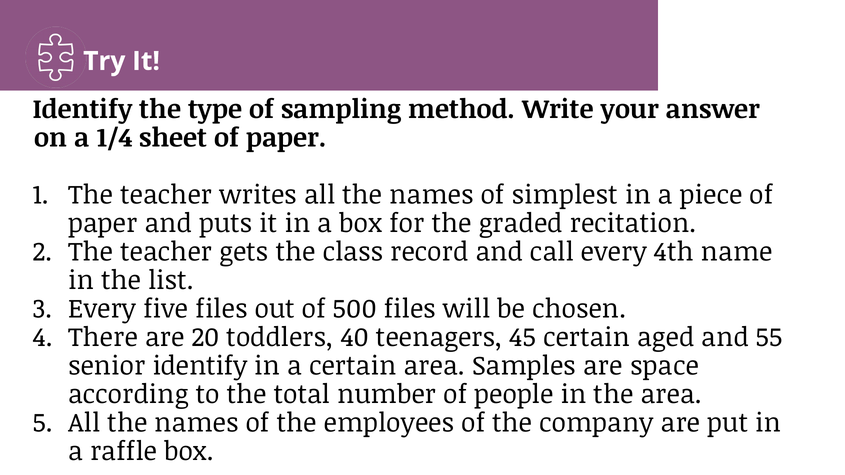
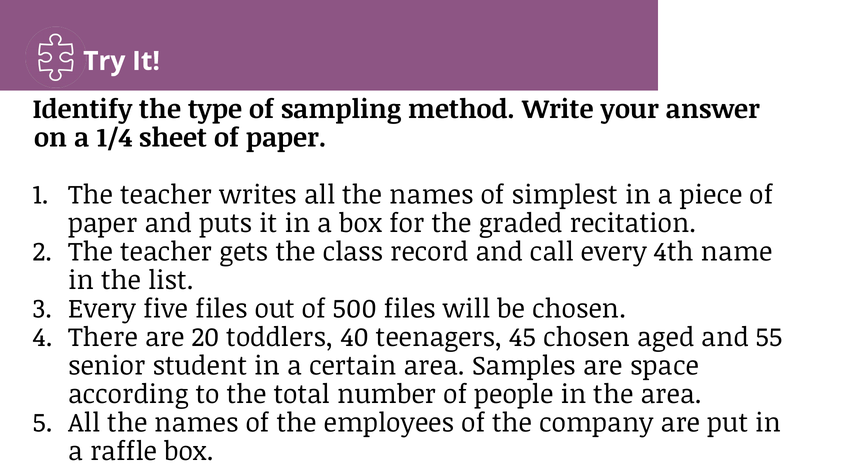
45 certain: certain -> chosen (587, 338)
senior identify: identify -> student (200, 366)
